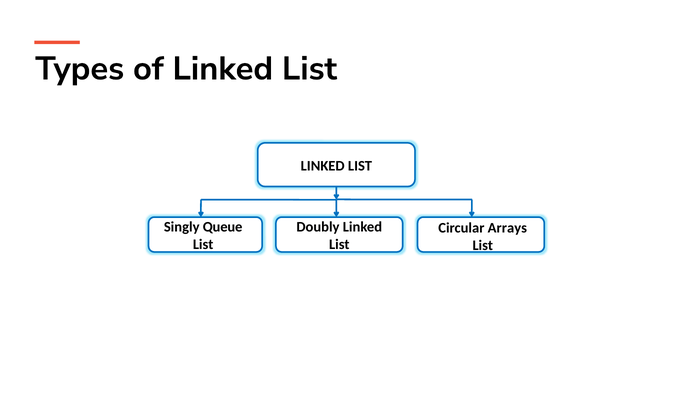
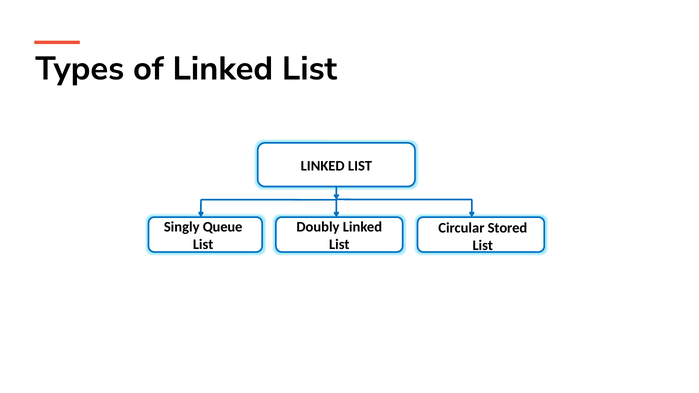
Arrays: Arrays -> Stored (507, 228)
